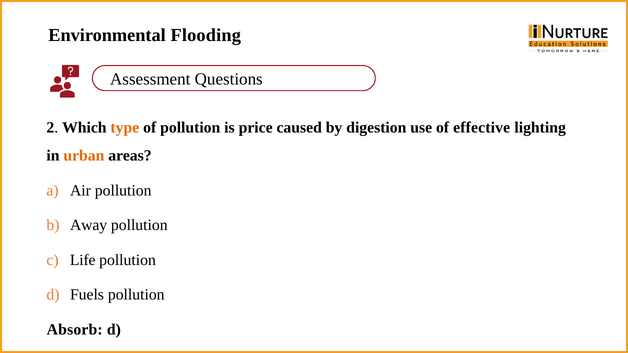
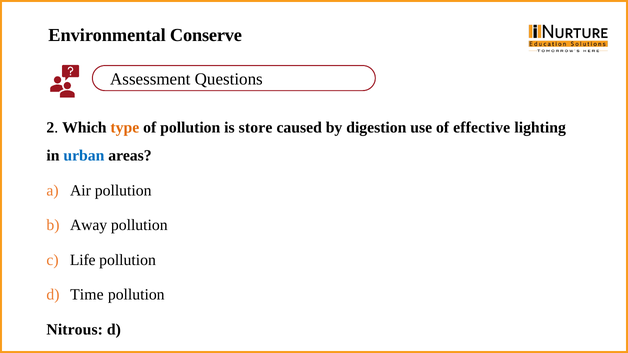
Flooding: Flooding -> Conserve (206, 35)
price: price -> store (256, 127)
urban colour: orange -> blue (84, 156)
Fuels: Fuels -> Time (87, 295)
Absorb: Absorb -> Nitrous (75, 330)
